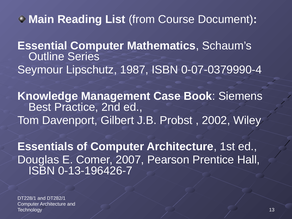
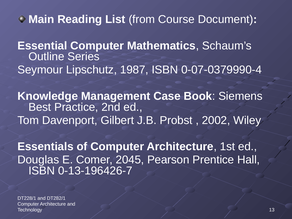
2007: 2007 -> 2045 (130, 160)
